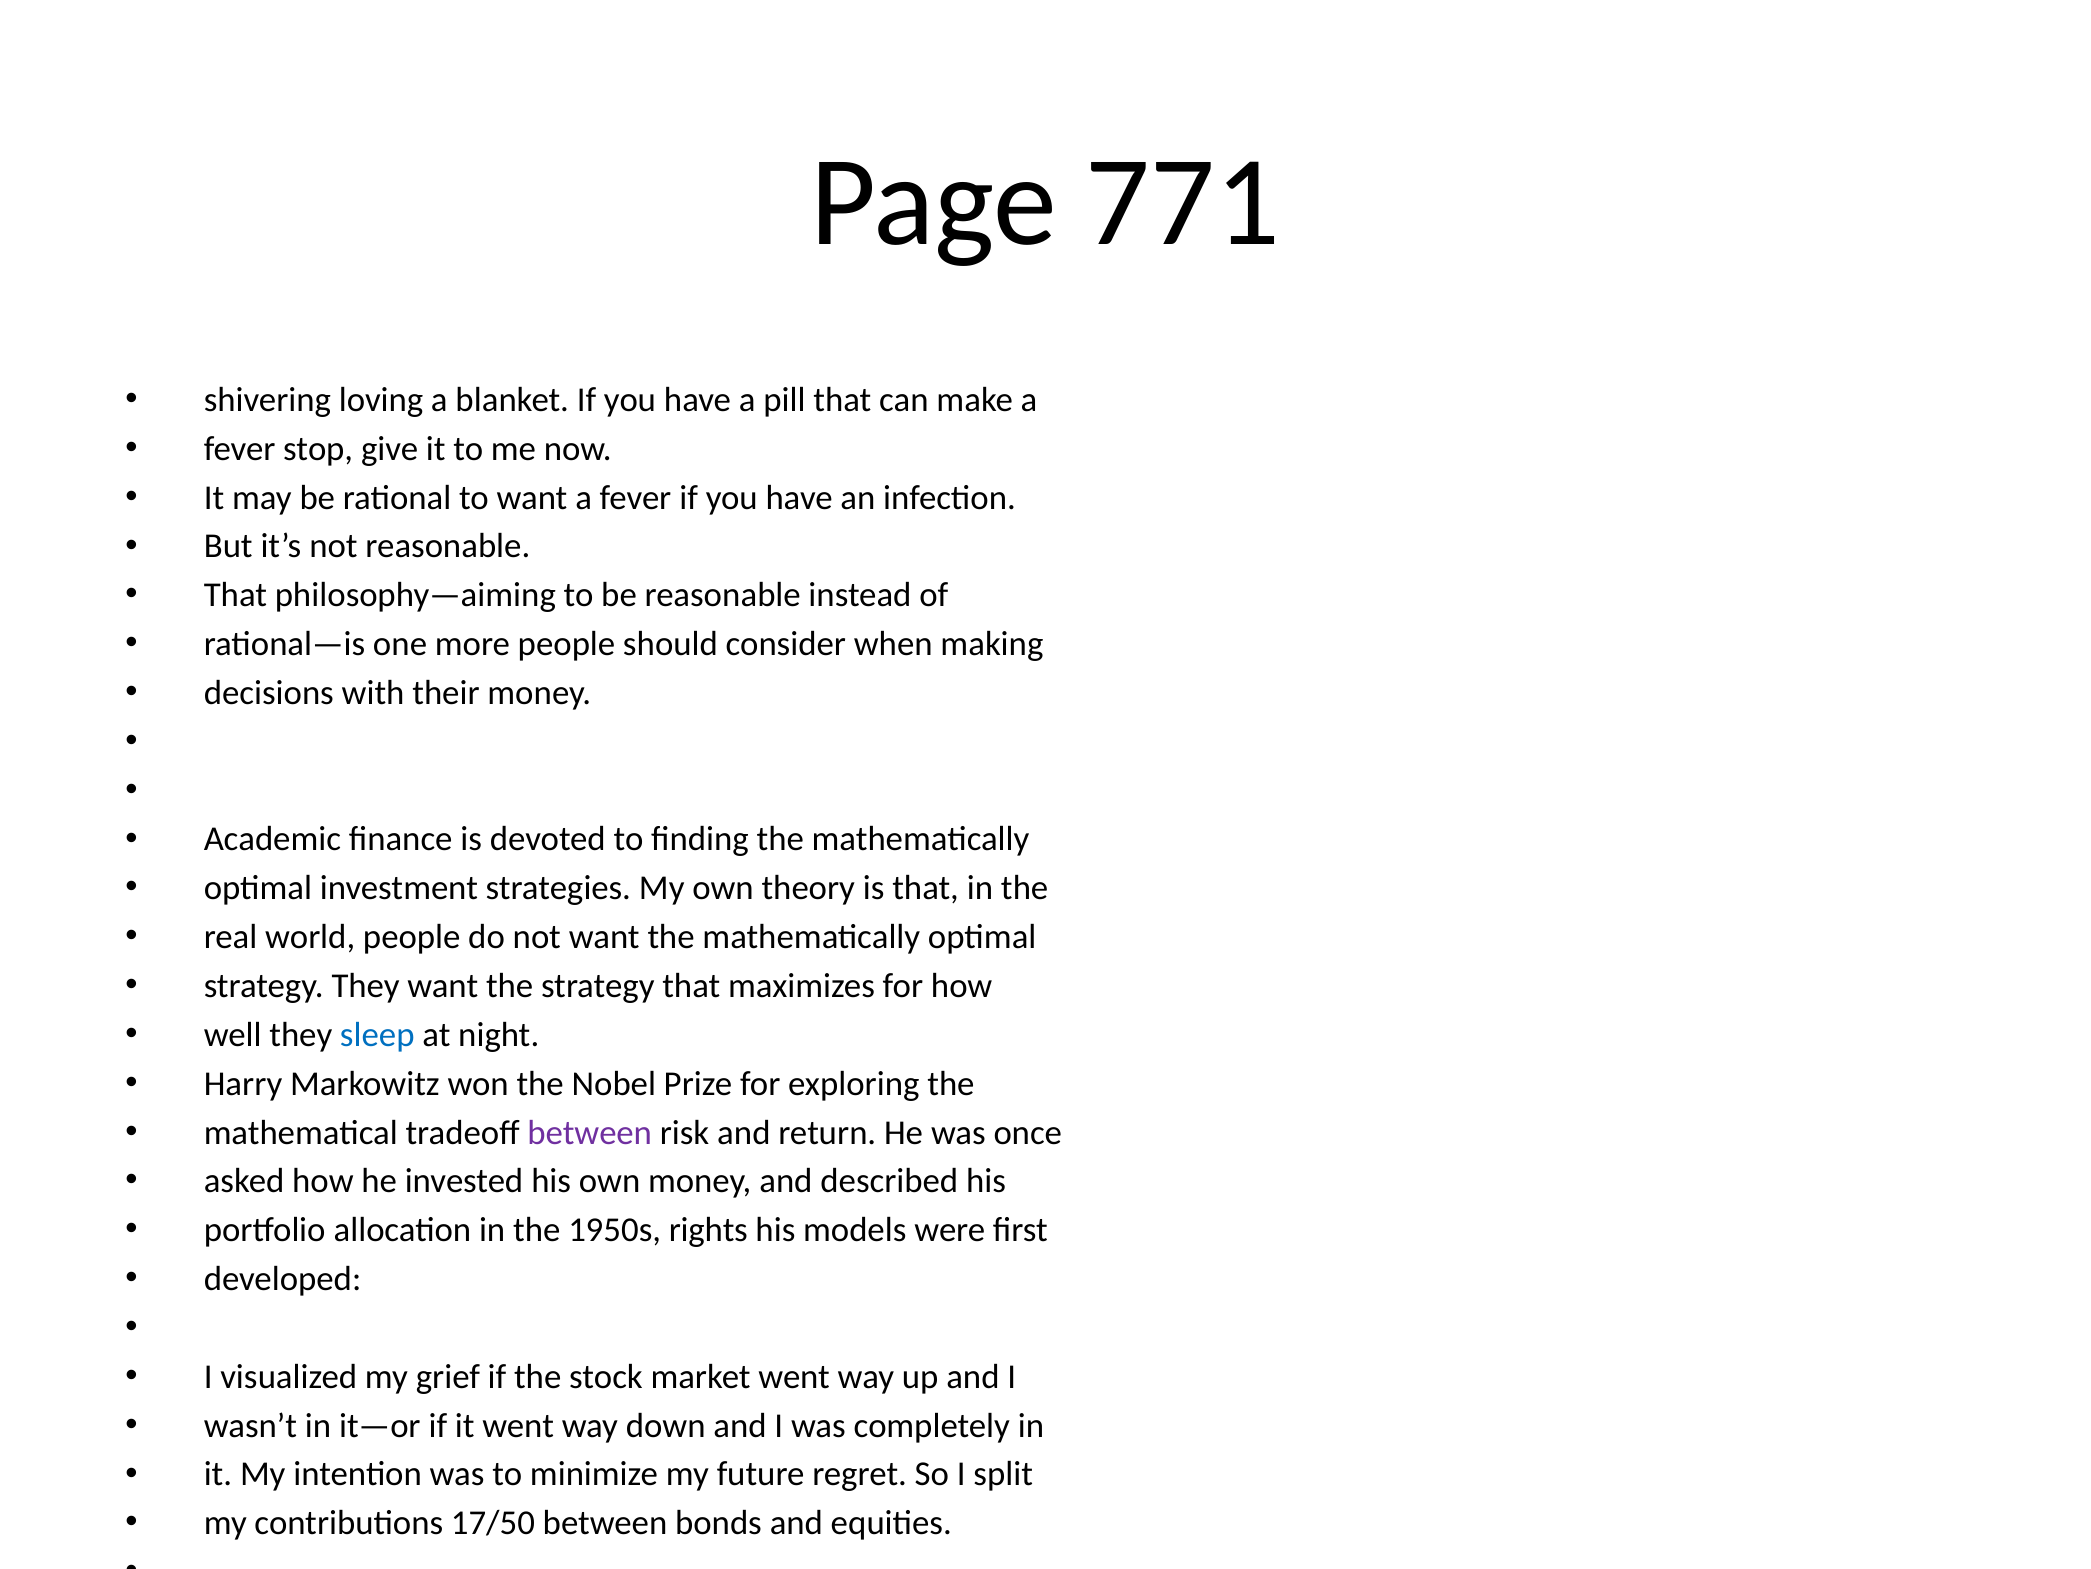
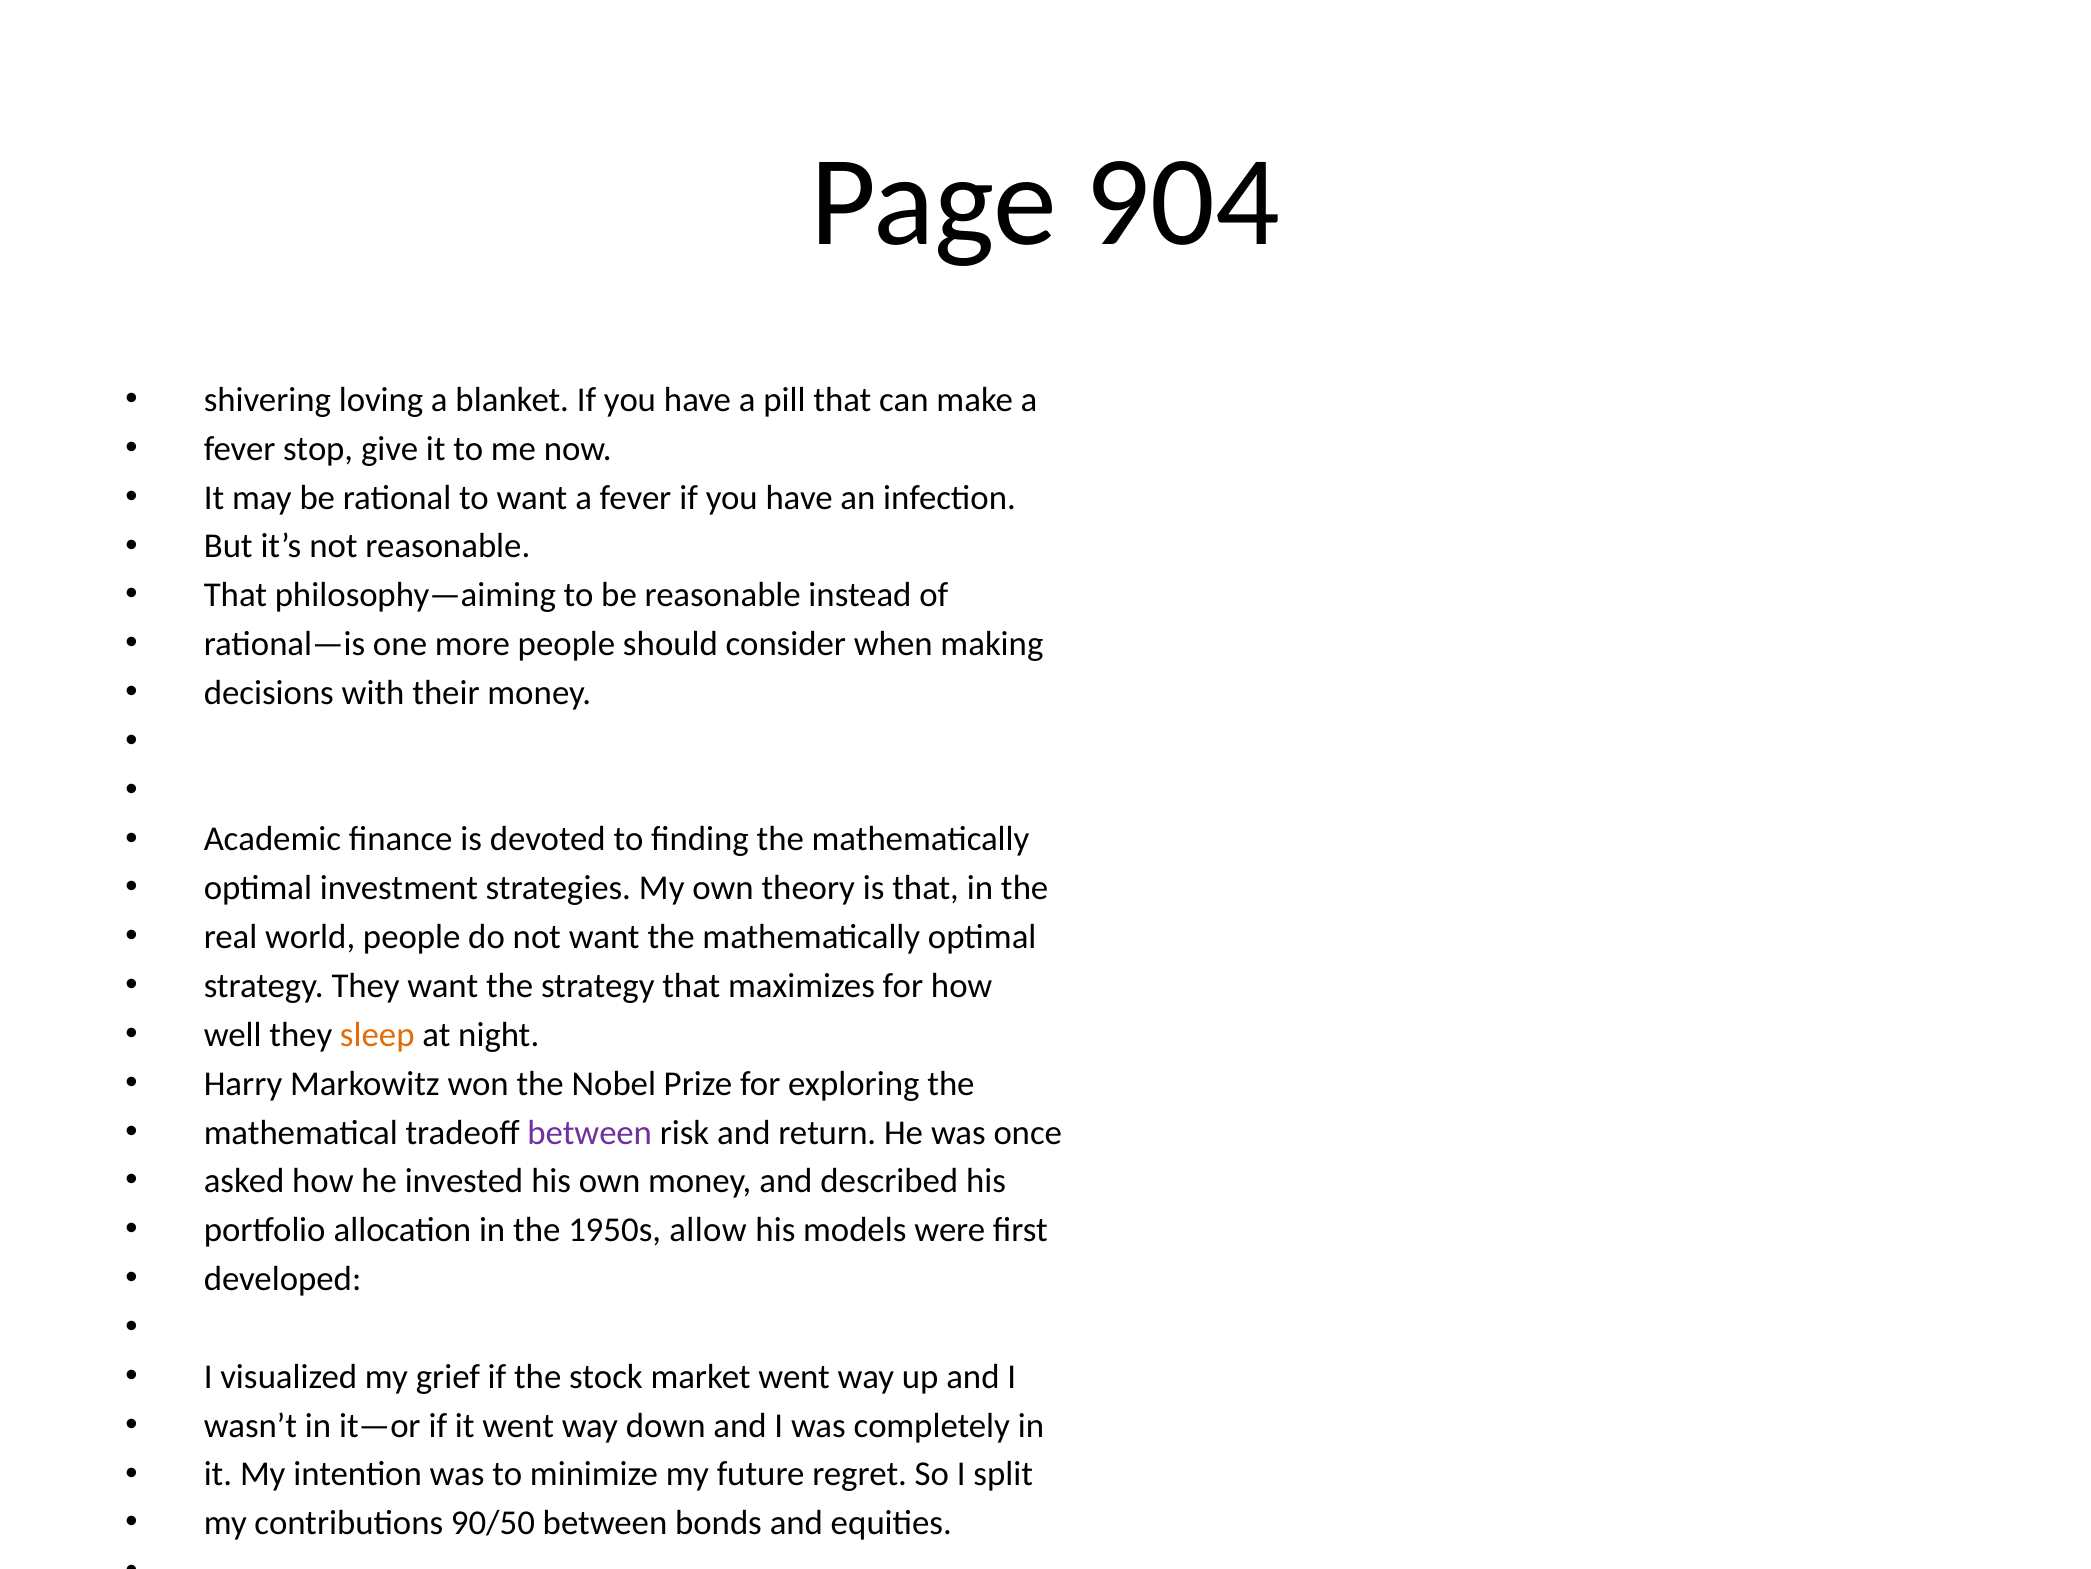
771: 771 -> 904 (1183, 202)
sleep colour: blue -> orange (377, 1034)
rights: rights -> allow (708, 1230)
17/50: 17/50 -> 90/50 (493, 1523)
